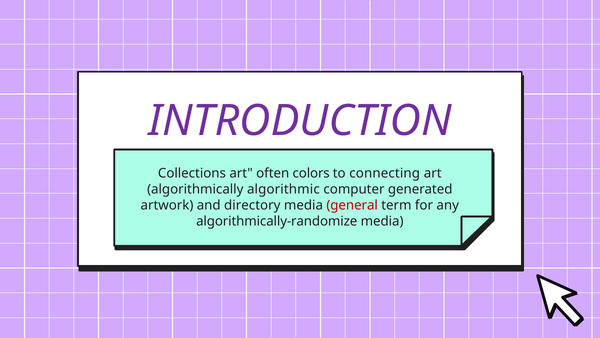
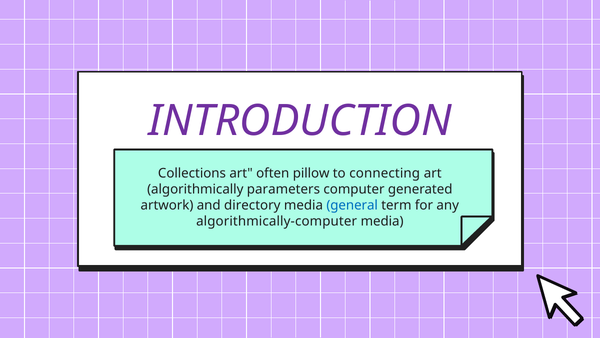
colors: colors -> pillow (311, 173)
algorithmic: algorithmic -> parameters (283, 189)
general colour: red -> blue (352, 205)
algorithmically-randomize: algorithmically-randomize -> algorithmically-computer (277, 221)
